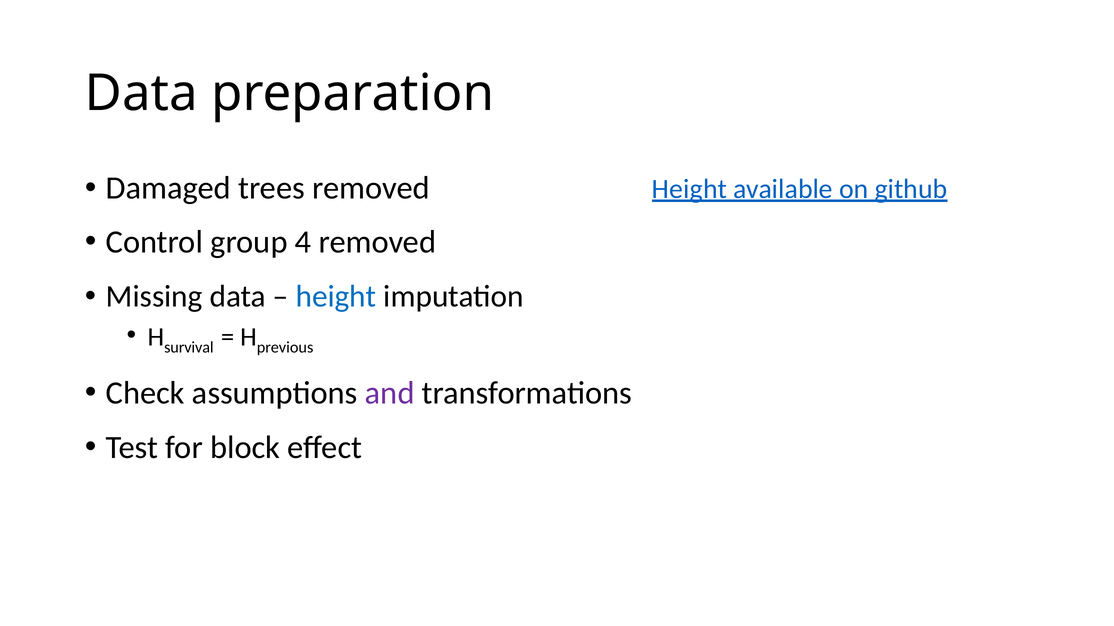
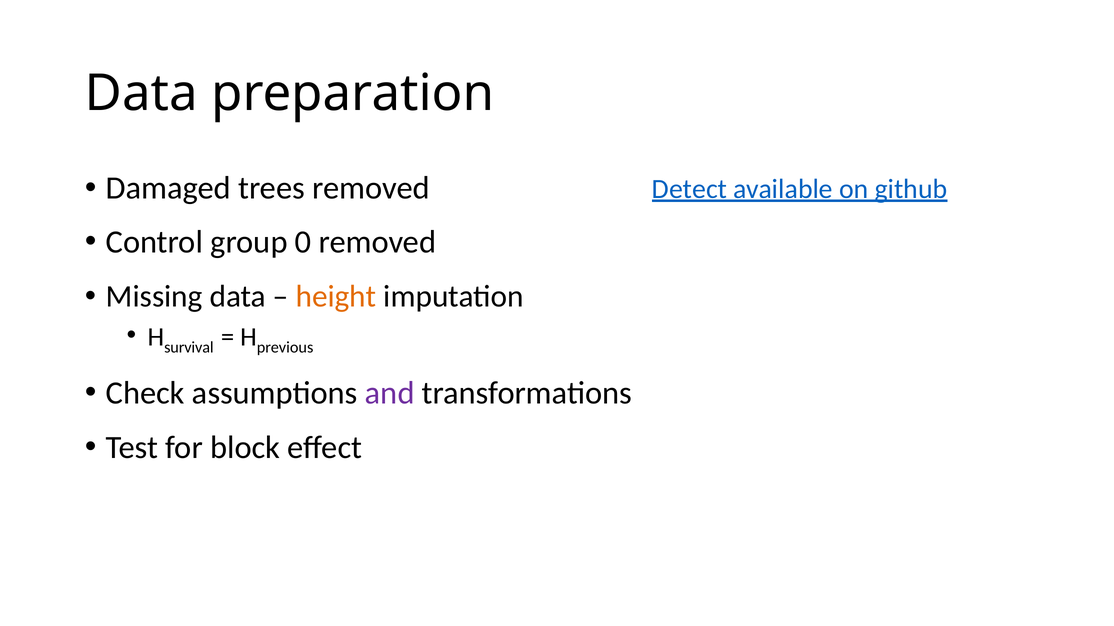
Height: Height -> Detect (690, 189)
4: 4 -> 0 (303, 242)
height colour: blue -> orange (336, 297)
